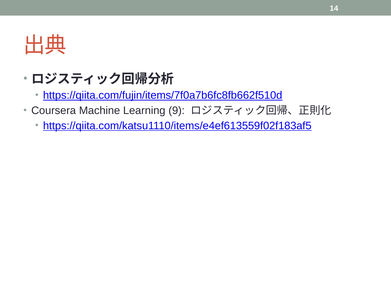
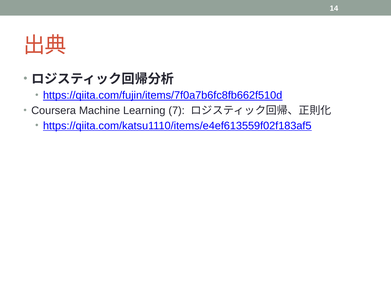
9: 9 -> 7 (177, 111)
